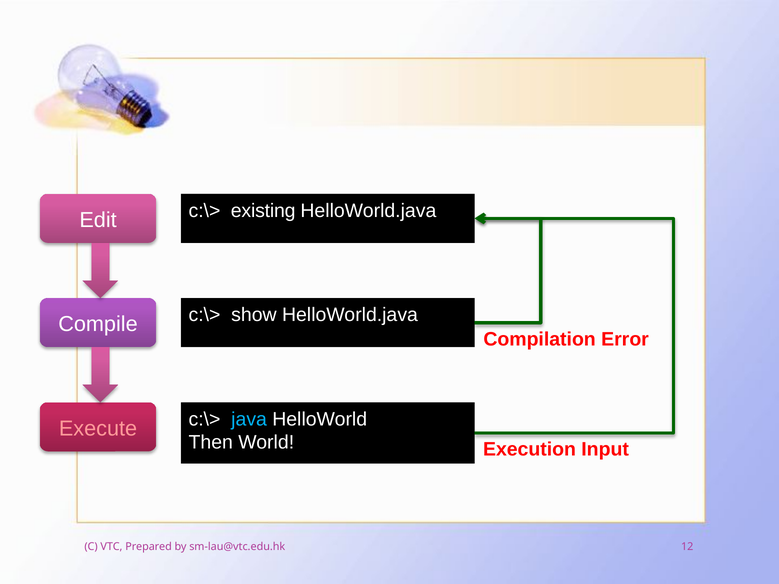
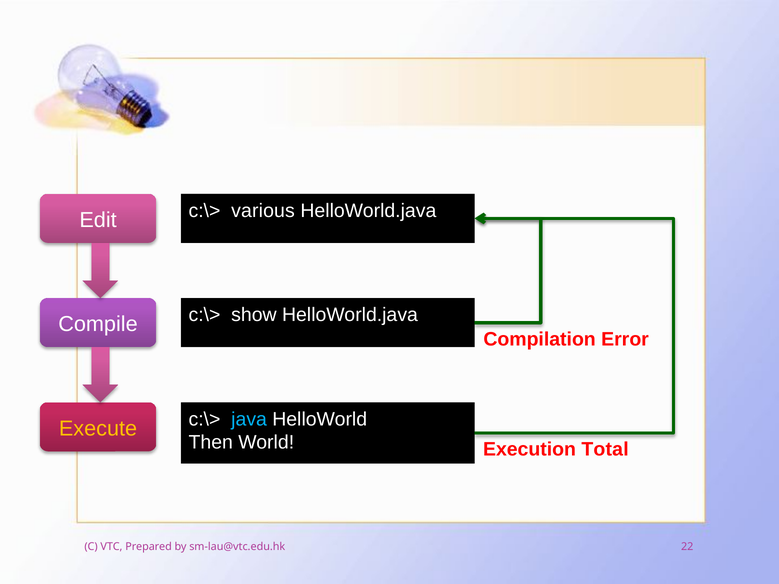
existing: existing -> various (263, 211)
Execute colour: pink -> yellow (98, 429)
Input: Input -> Total (605, 449)
12: 12 -> 22 (687, 547)
